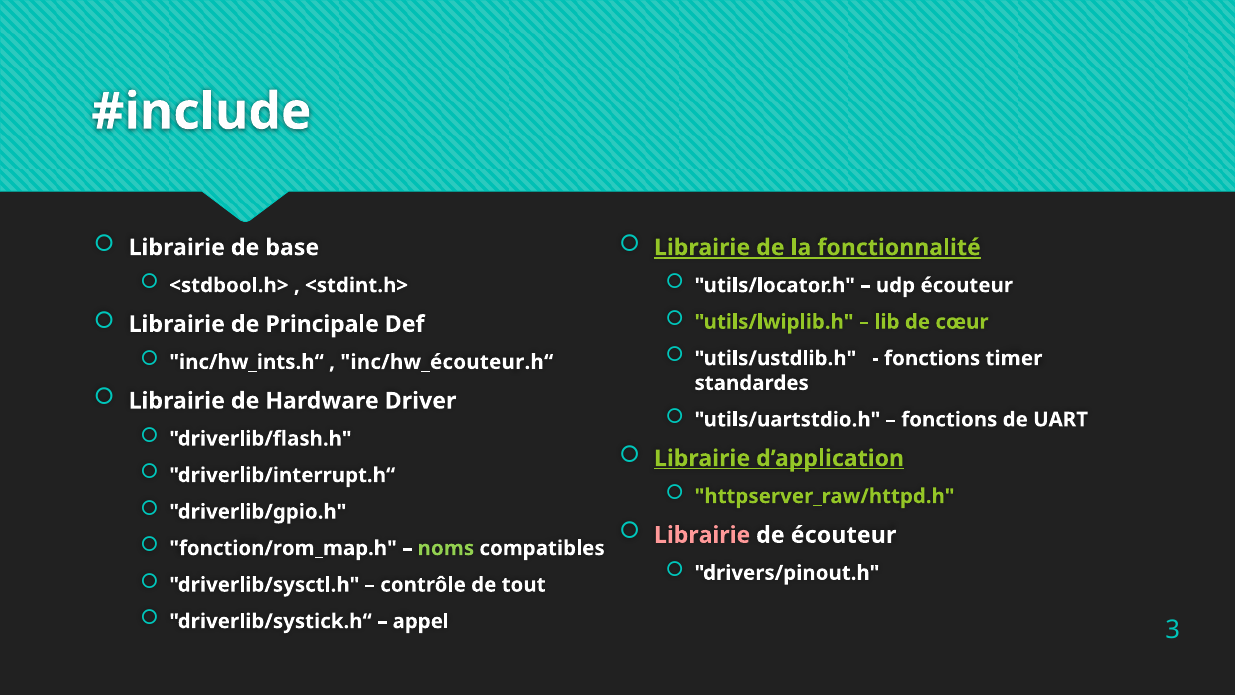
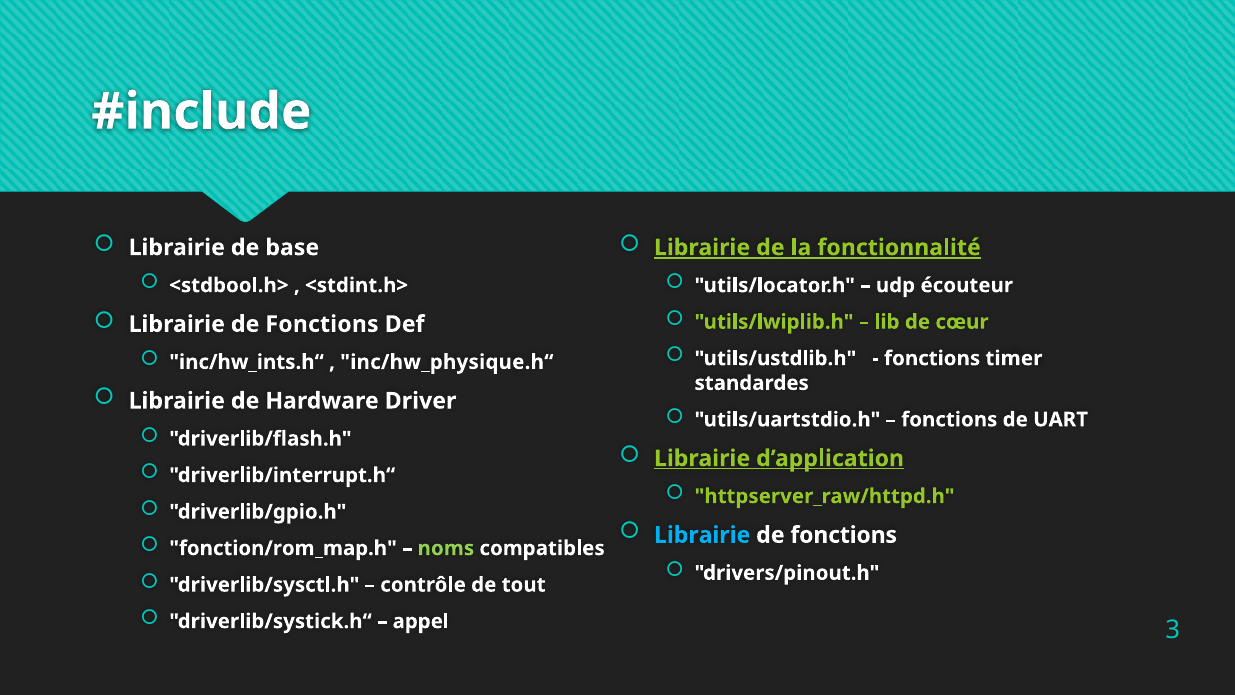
Principale: Principale -> Fonctions (322, 324)
inc/hw_écouteur.h“: inc/hw_écouteur.h“ -> inc/hw_physique.h“ (447, 362)
Librairie colour: pink -> light blue (702, 535)
écouteur: écouteur -> fonctions (844, 535)
